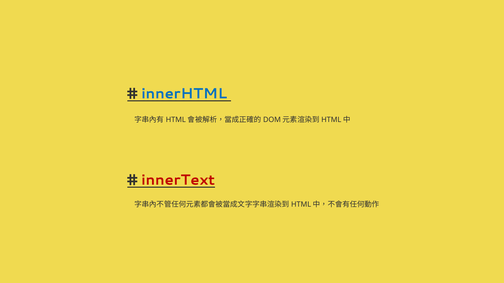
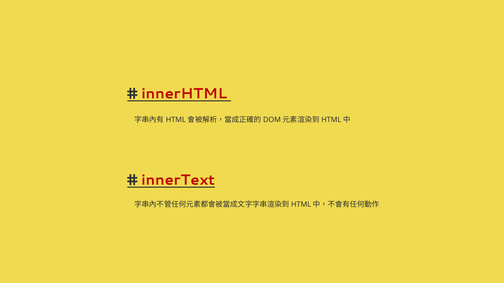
innerHTML colour: blue -> red (184, 94)
